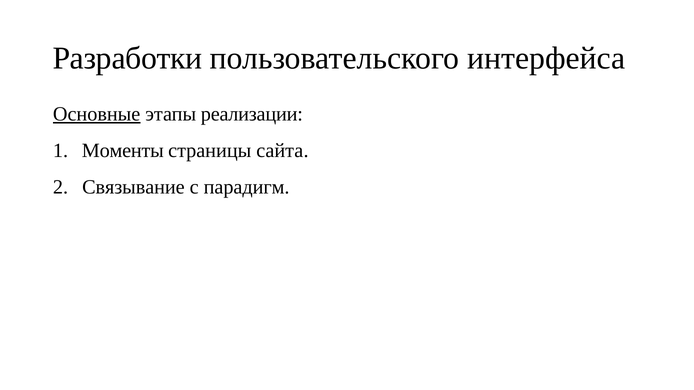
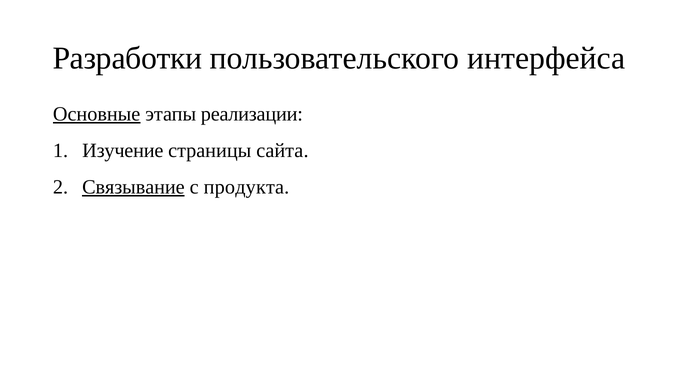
Моменты: Моменты -> Изучение (123, 151)
Связывание underline: none -> present (133, 187)
парадигм: парадигм -> продукта (246, 187)
